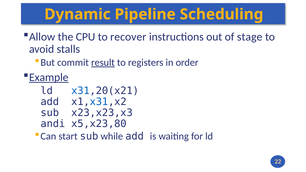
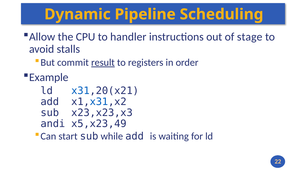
recover: recover -> handler (128, 37)
Example underline: present -> none (49, 77)
x5,x23,80: x5,x23,80 -> x5,x23,49 (99, 124)
